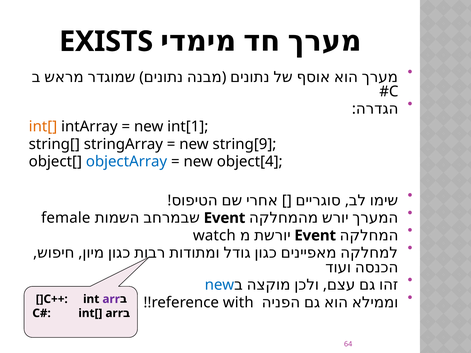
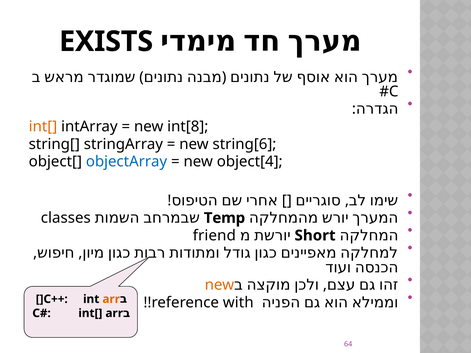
int[1: int[1 -> int[8 (188, 127)
string[9: string[9 -> string[6 (244, 144)
female: female -> classes (66, 218)
Event: Event -> Temp (225, 218)
watch: watch -> friend (214, 236)
Event: Event -> Short (315, 236)
new colour: blue -> orange (219, 285)
arr colour: purple -> orange (111, 299)
